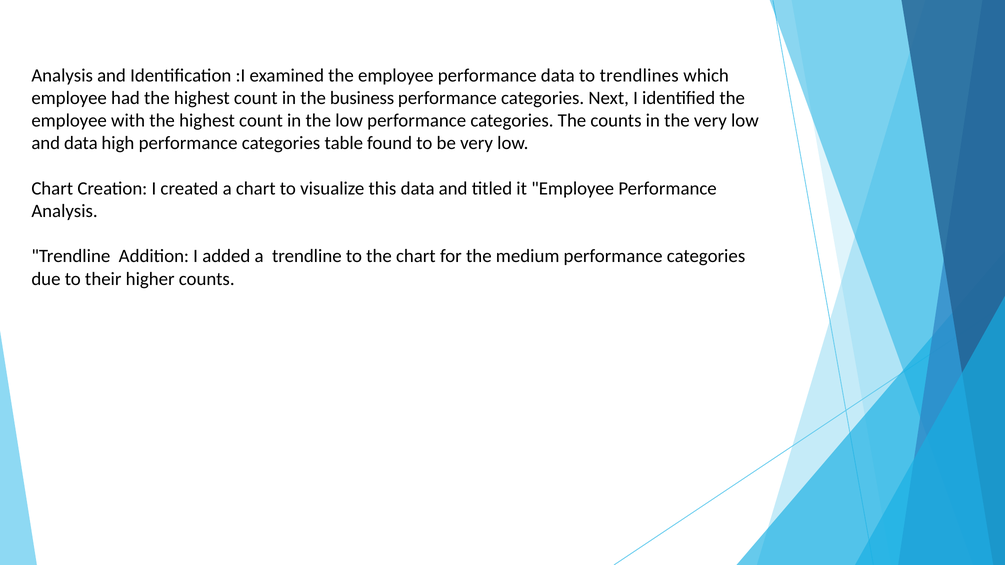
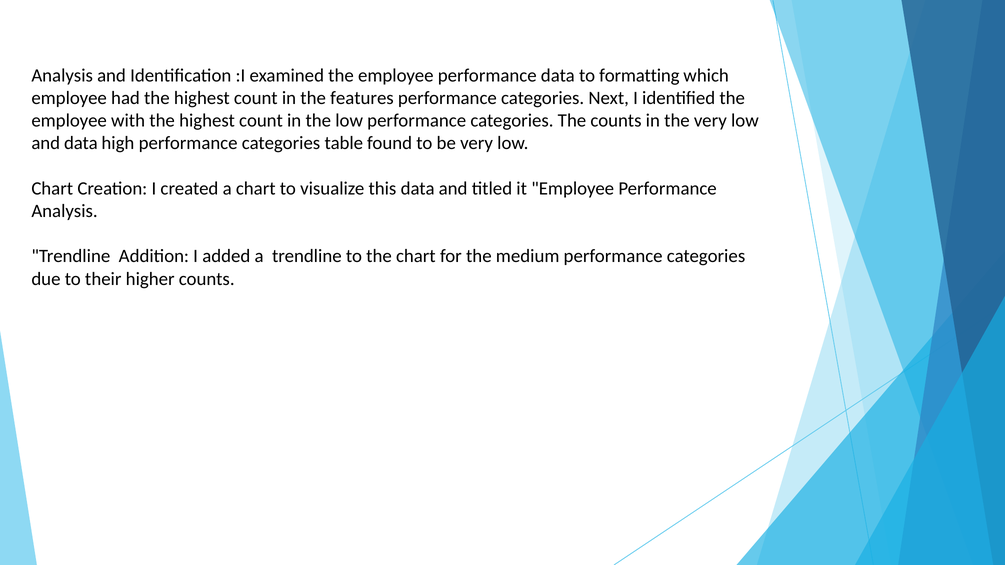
trendlines: trendlines -> formatting (639, 75)
business: business -> features (362, 98)
